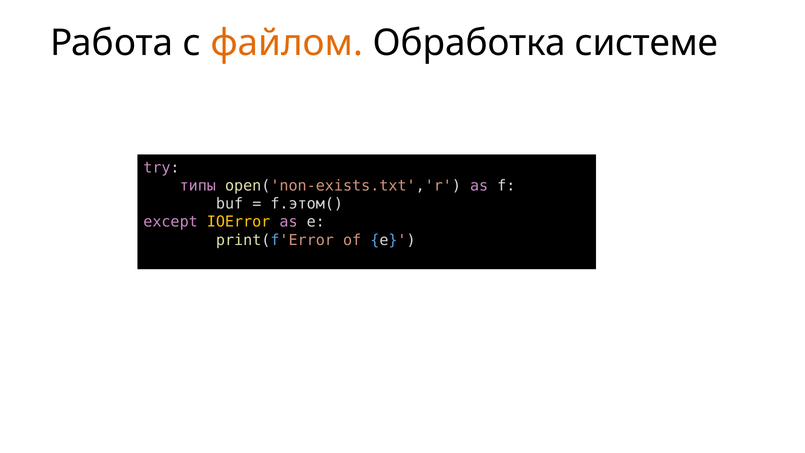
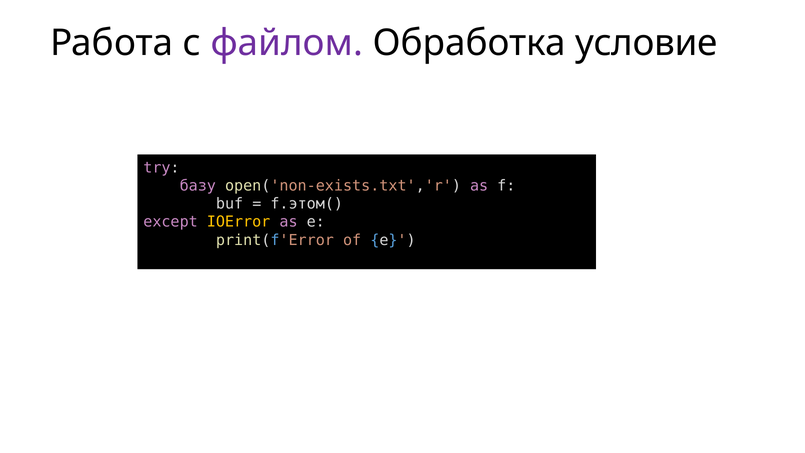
файлом colour: orange -> purple (287, 43)
системе: системе -> условие (646, 43)
типы: типы -> базу (198, 186)
